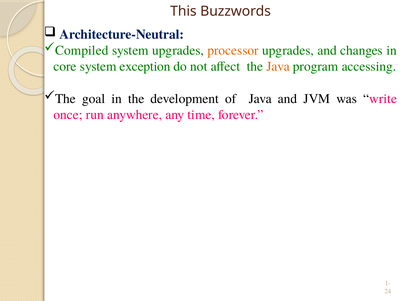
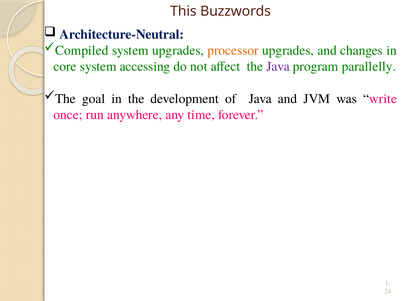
exception: exception -> accessing (145, 66)
Java colour: orange -> purple (278, 66)
accessing: accessing -> parallelly (369, 66)
